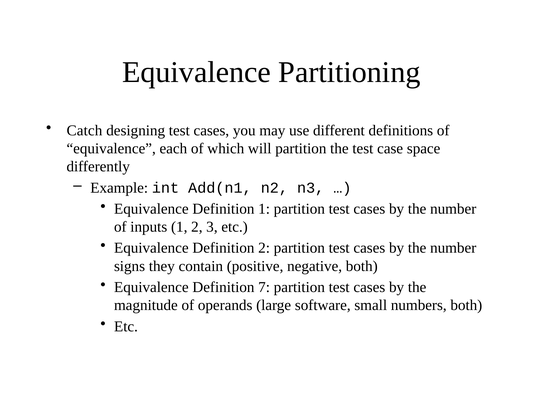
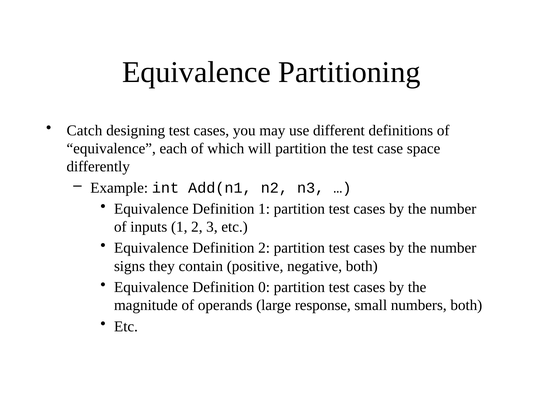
7: 7 -> 0 (264, 287)
software: software -> response (323, 305)
